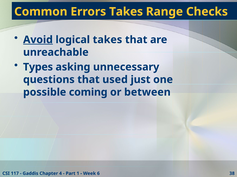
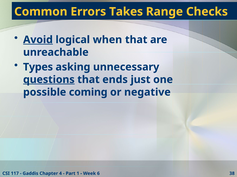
logical takes: takes -> when (107, 40)
questions underline: none -> present (49, 80)
used: used -> ends (115, 80)
between: between -> negative (147, 93)
